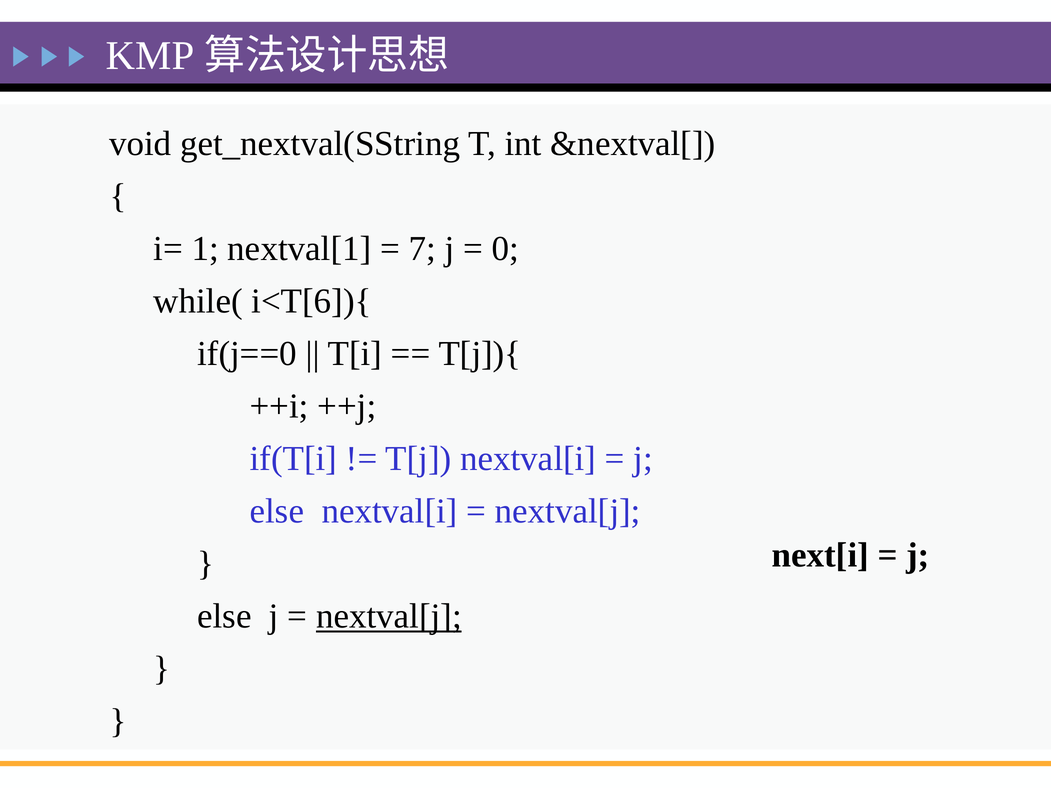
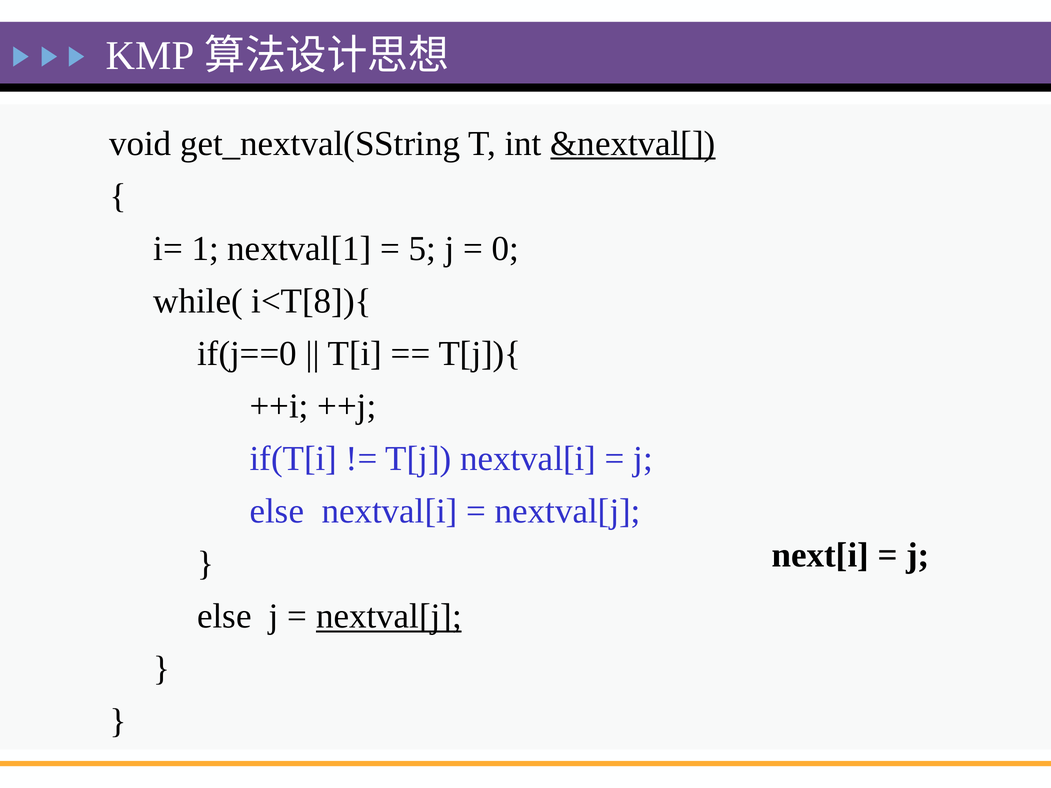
&nextval[ underline: none -> present (633, 144)
7: 7 -> 5 (422, 249)
i<T[6]){: i<T[6]){ -> i<T[8]){ (312, 301)
